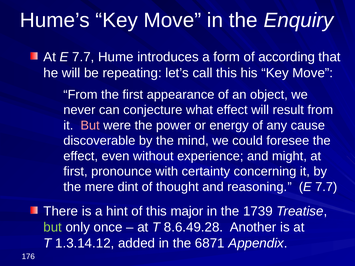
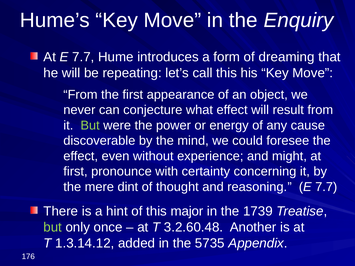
according: according -> dreaming (287, 57)
But colour: pink -> light green (90, 125)
8.6.49.28: 8.6.49.28 -> 3.2.60.48 (194, 228)
6871: 6871 -> 5735 (210, 244)
